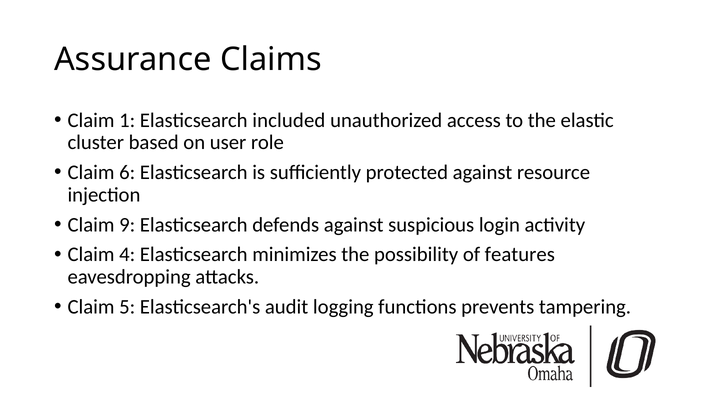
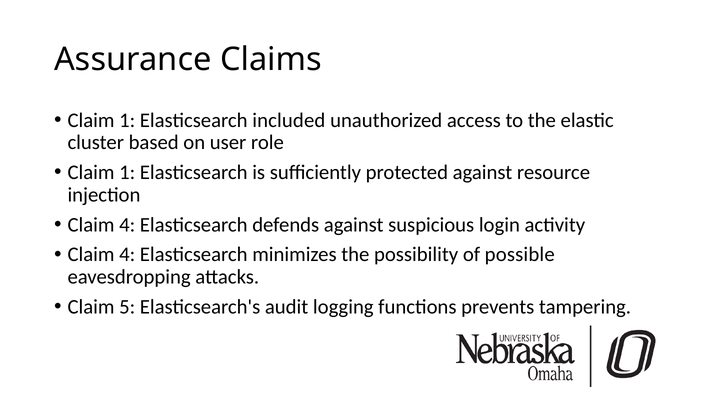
6: 6 -> 1 (127, 172)
9: 9 -> 4 (127, 225)
features: features -> possible (520, 254)
